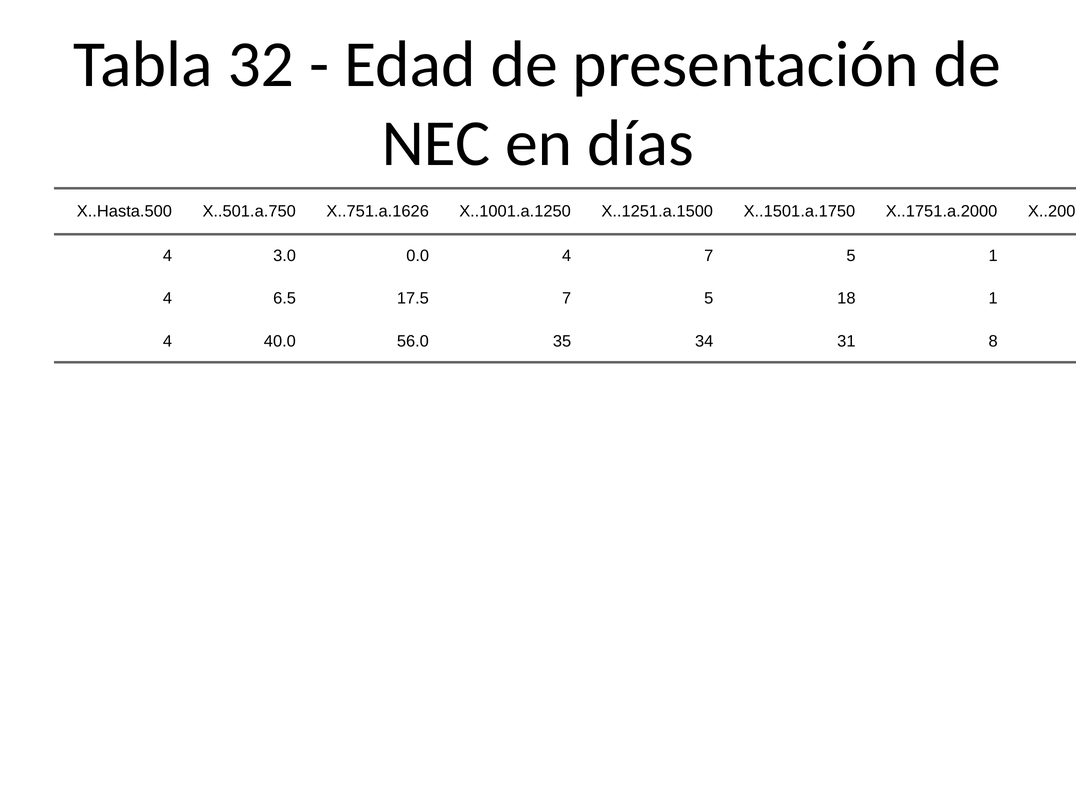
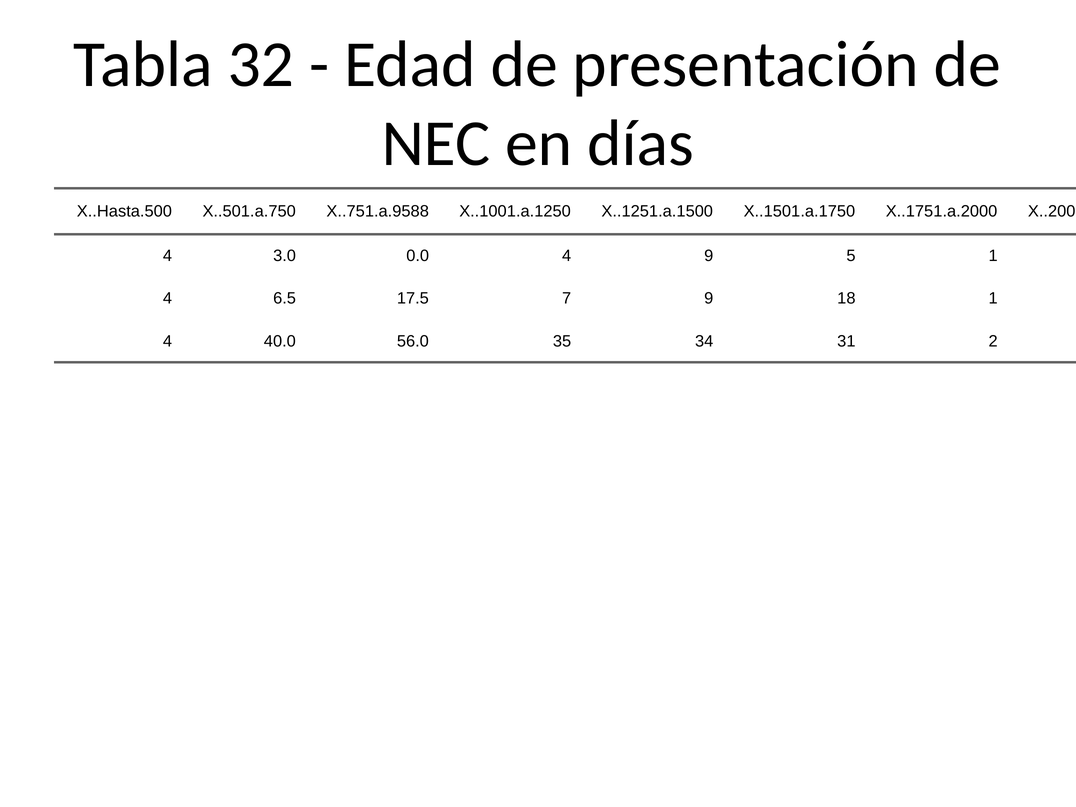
X..751.a.1626: X..751.a.1626 -> X..751.a.9588 (378, 212)
4 7: 7 -> 9 (709, 256)
17.5 7 5: 5 -> 9 (709, 299)
8: 8 -> 2 (993, 341)
